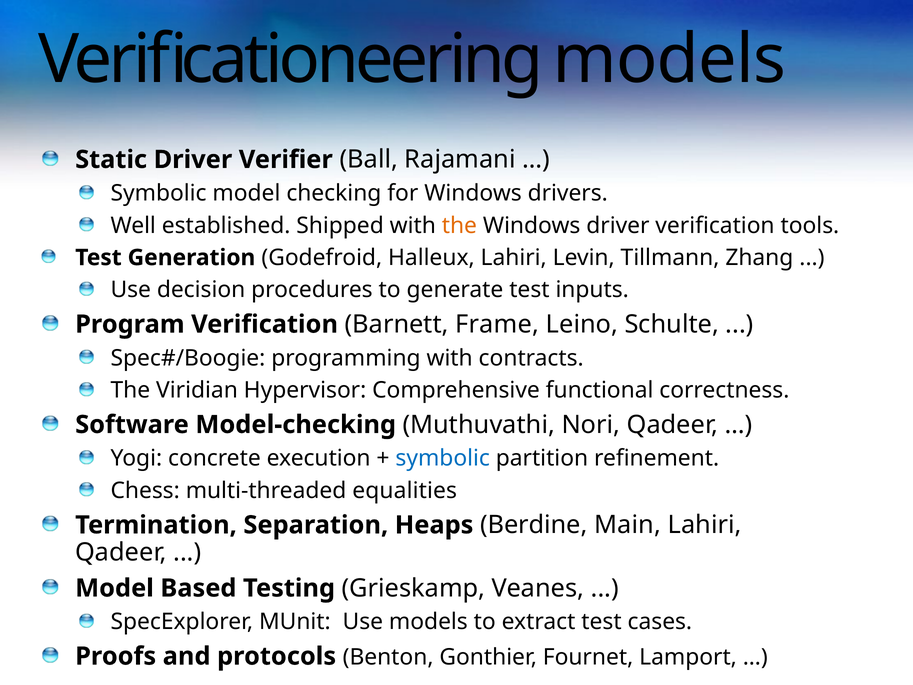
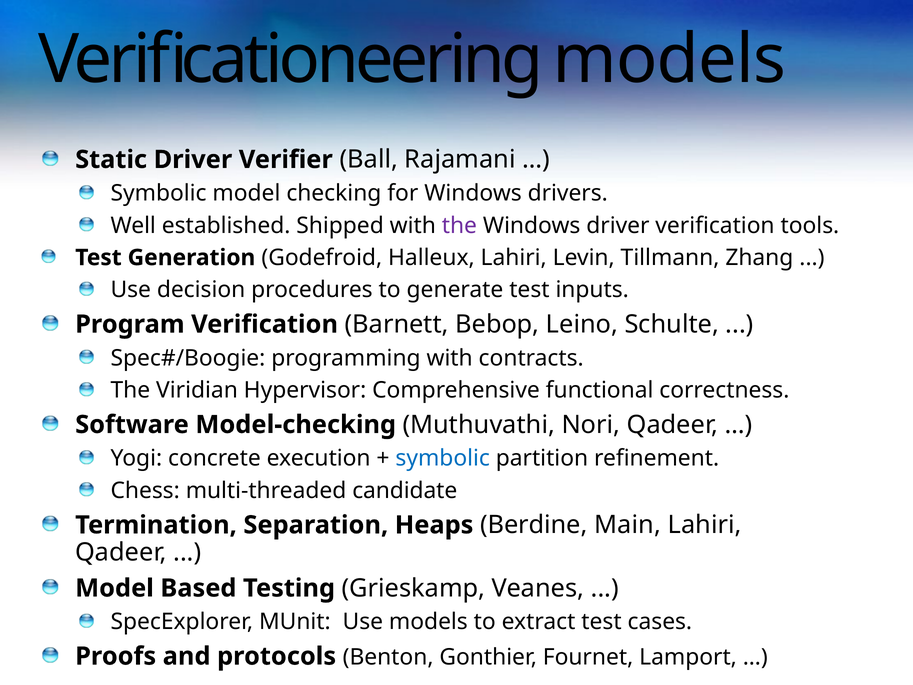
the colour: orange -> purple (459, 225)
Frame: Frame -> Bebop (497, 324)
equalities: equalities -> candidate (405, 490)
